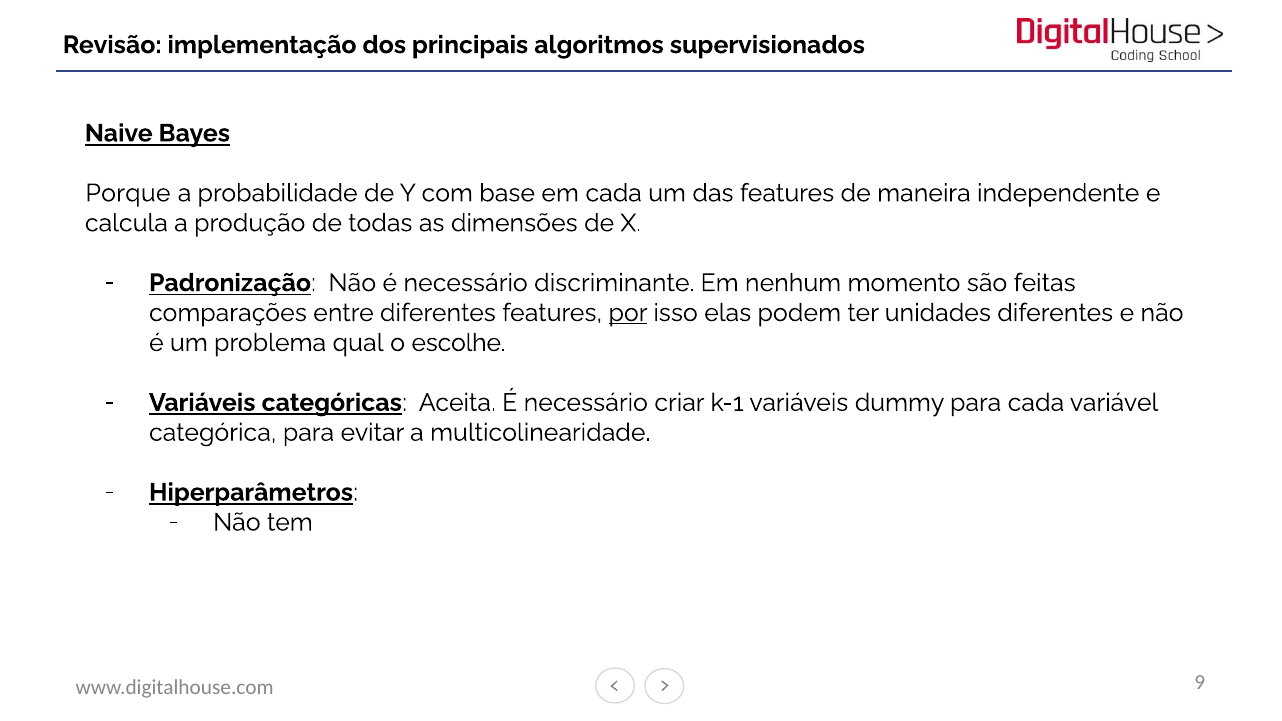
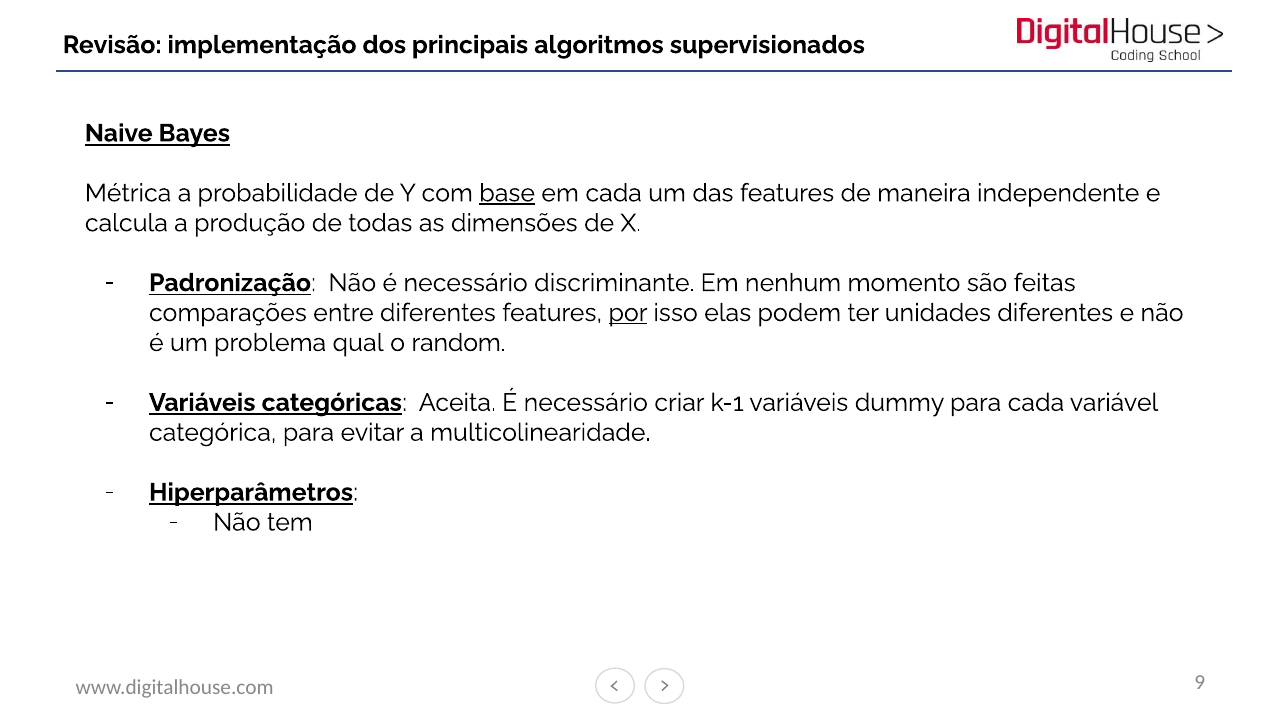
Porque: Porque -> Métrica (128, 193)
base underline: none -> present (507, 193)
escolhe: escolhe -> random (458, 343)
